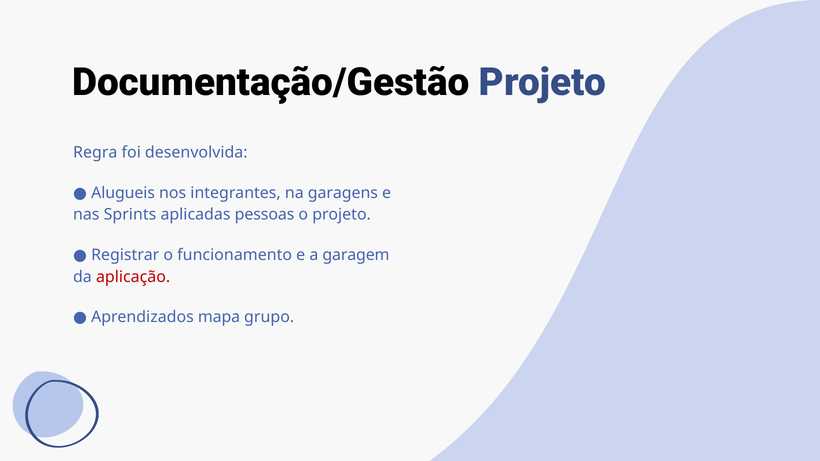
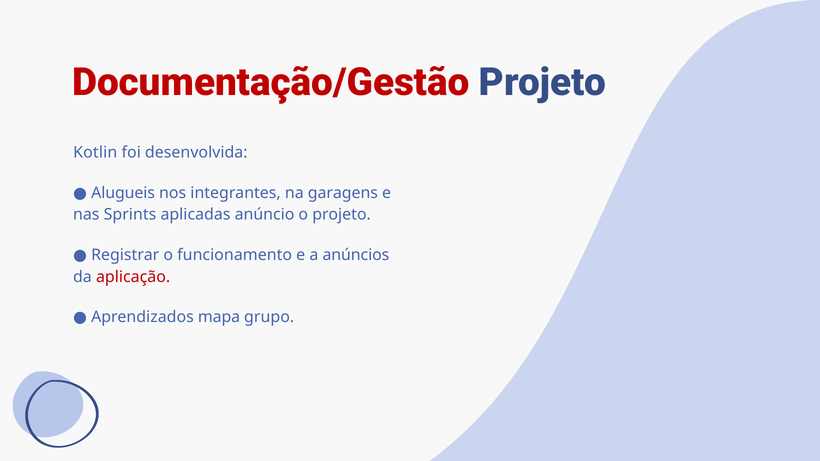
Documentação/Gestão colour: black -> red (271, 83)
Regra: Regra -> Kotlin (95, 153)
pessoas: pessoas -> anúncio (265, 215)
garagem: garagem -> anúncios (356, 255)
